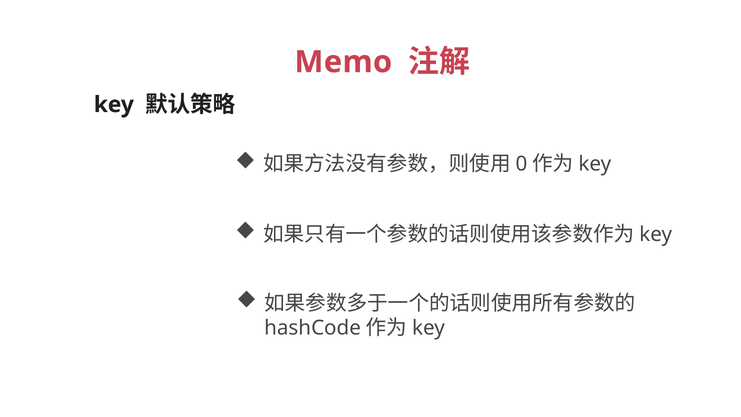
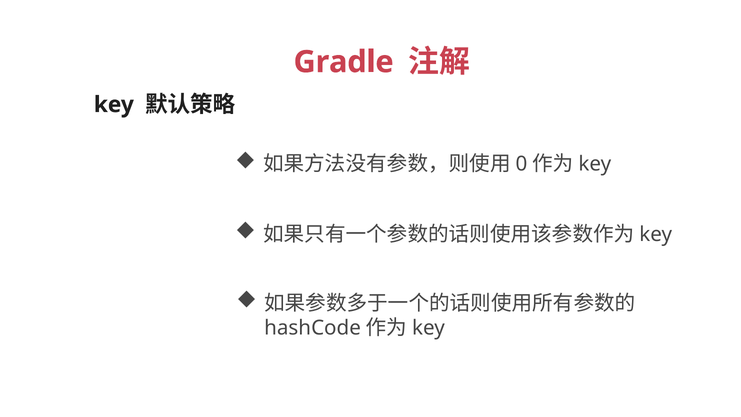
Memo: Memo -> Gradle (344, 62)
